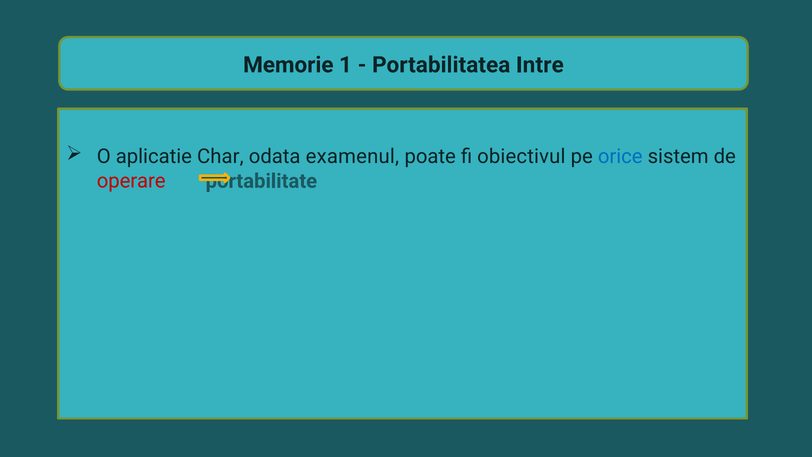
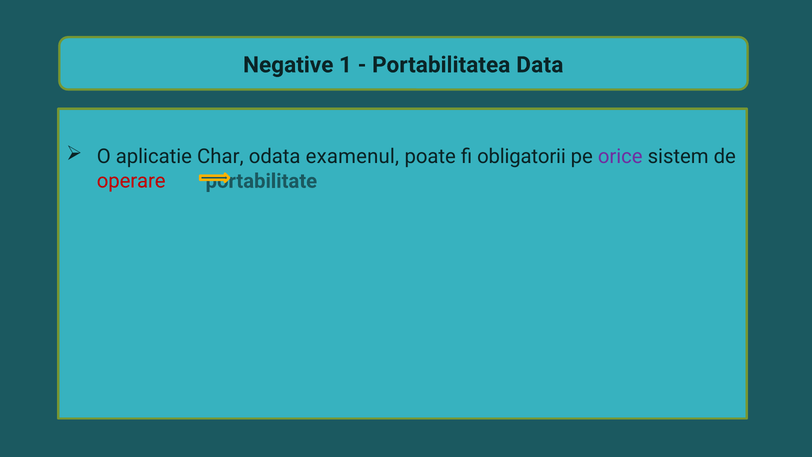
Memorie: Memorie -> Negative (288, 65)
Intre: Intre -> Data (540, 65)
obiectivul: obiectivul -> obligatorii (521, 157)
orice colour: blue -> purple (620, 157)
